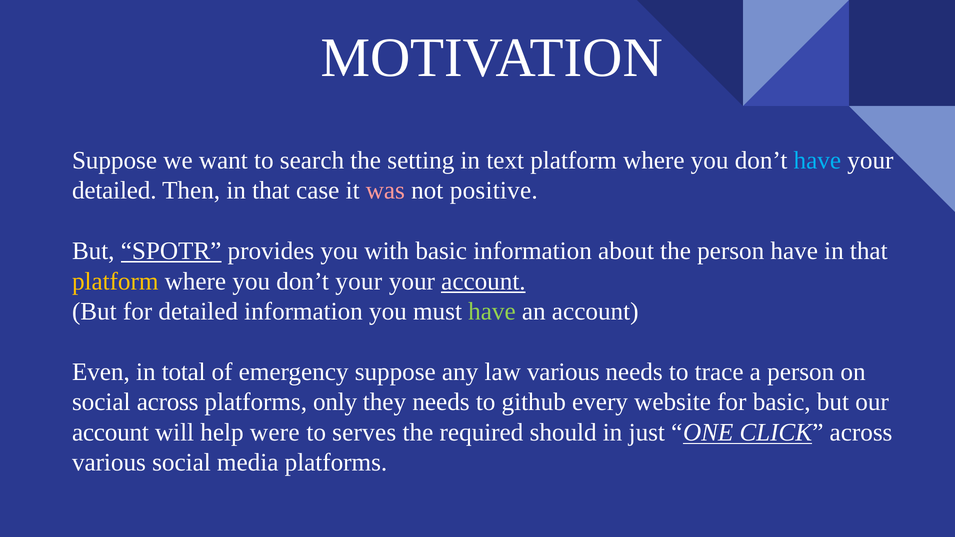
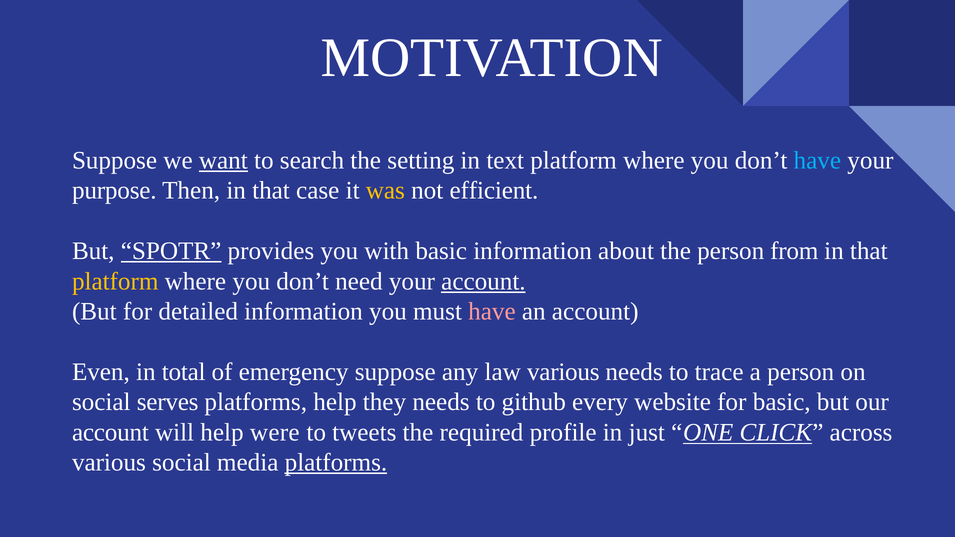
want underline: none -> present (223, 160)
detailed: detailed -> purpose (114, 191)
was colour: pink -> yellow (385, 191)
positive: positive -> efficient (494, 191)
person have: have -> from (794, 251)
don’t your: your -> need (359, 281)
have colour: light green -> pink (492, 312)
social across: across -> serves (168, 402)
platforms only: only -> help (335, 402)
serves: serves -> tweets (364, 433)
should: should -> profile (563, 433)
platforms underline: none -> present (336, 463)
